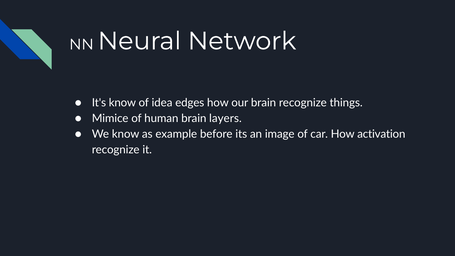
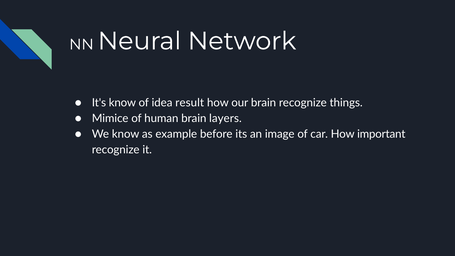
edges: edges -> result (190, 103)
activation: activation -> important (381, 134)
